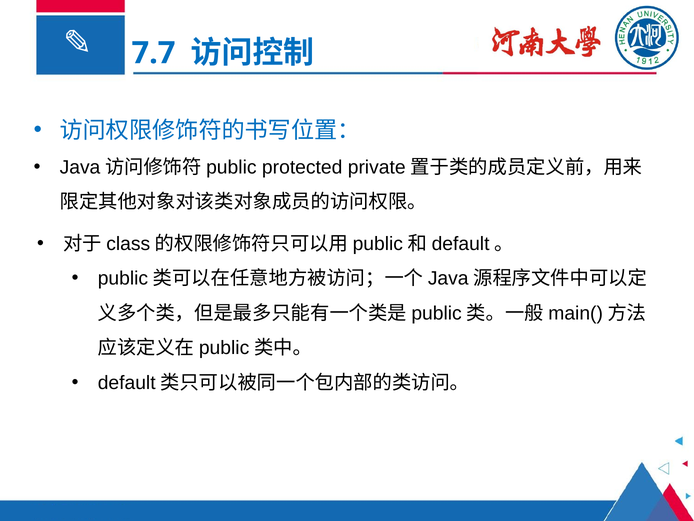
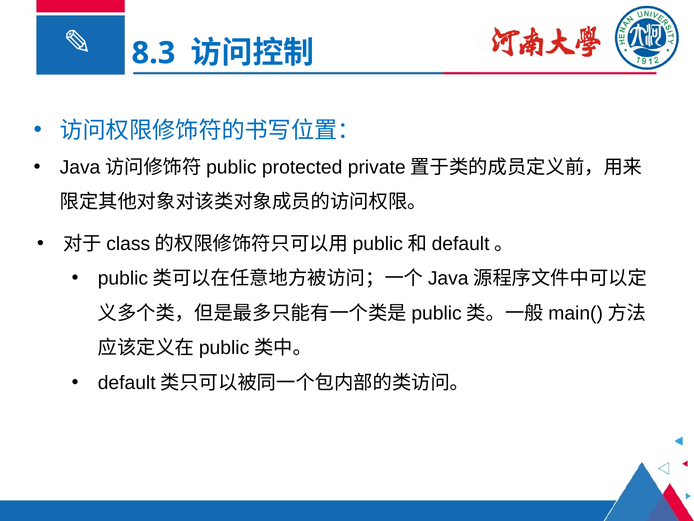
7.7: 7.7 -> 8.3 (153, 53)
